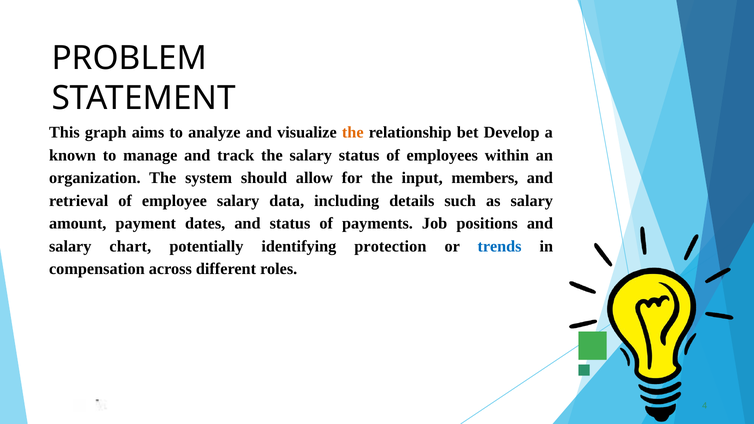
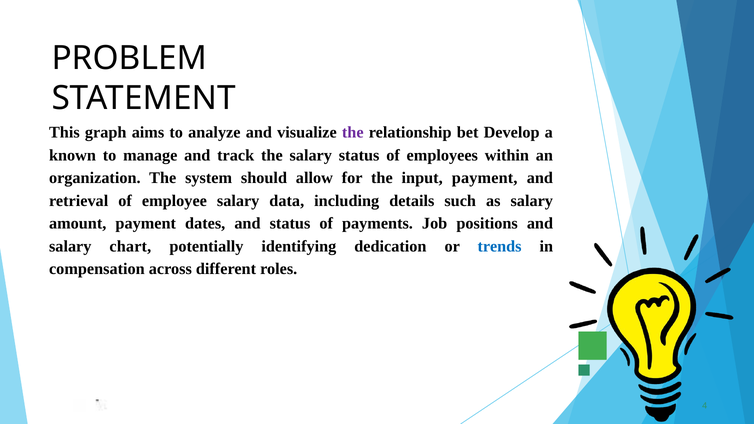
the colour: orange -> purple (353, 132)
input members: members -> payment (485, 178)
protection: protection -> dedication (390, 246)
